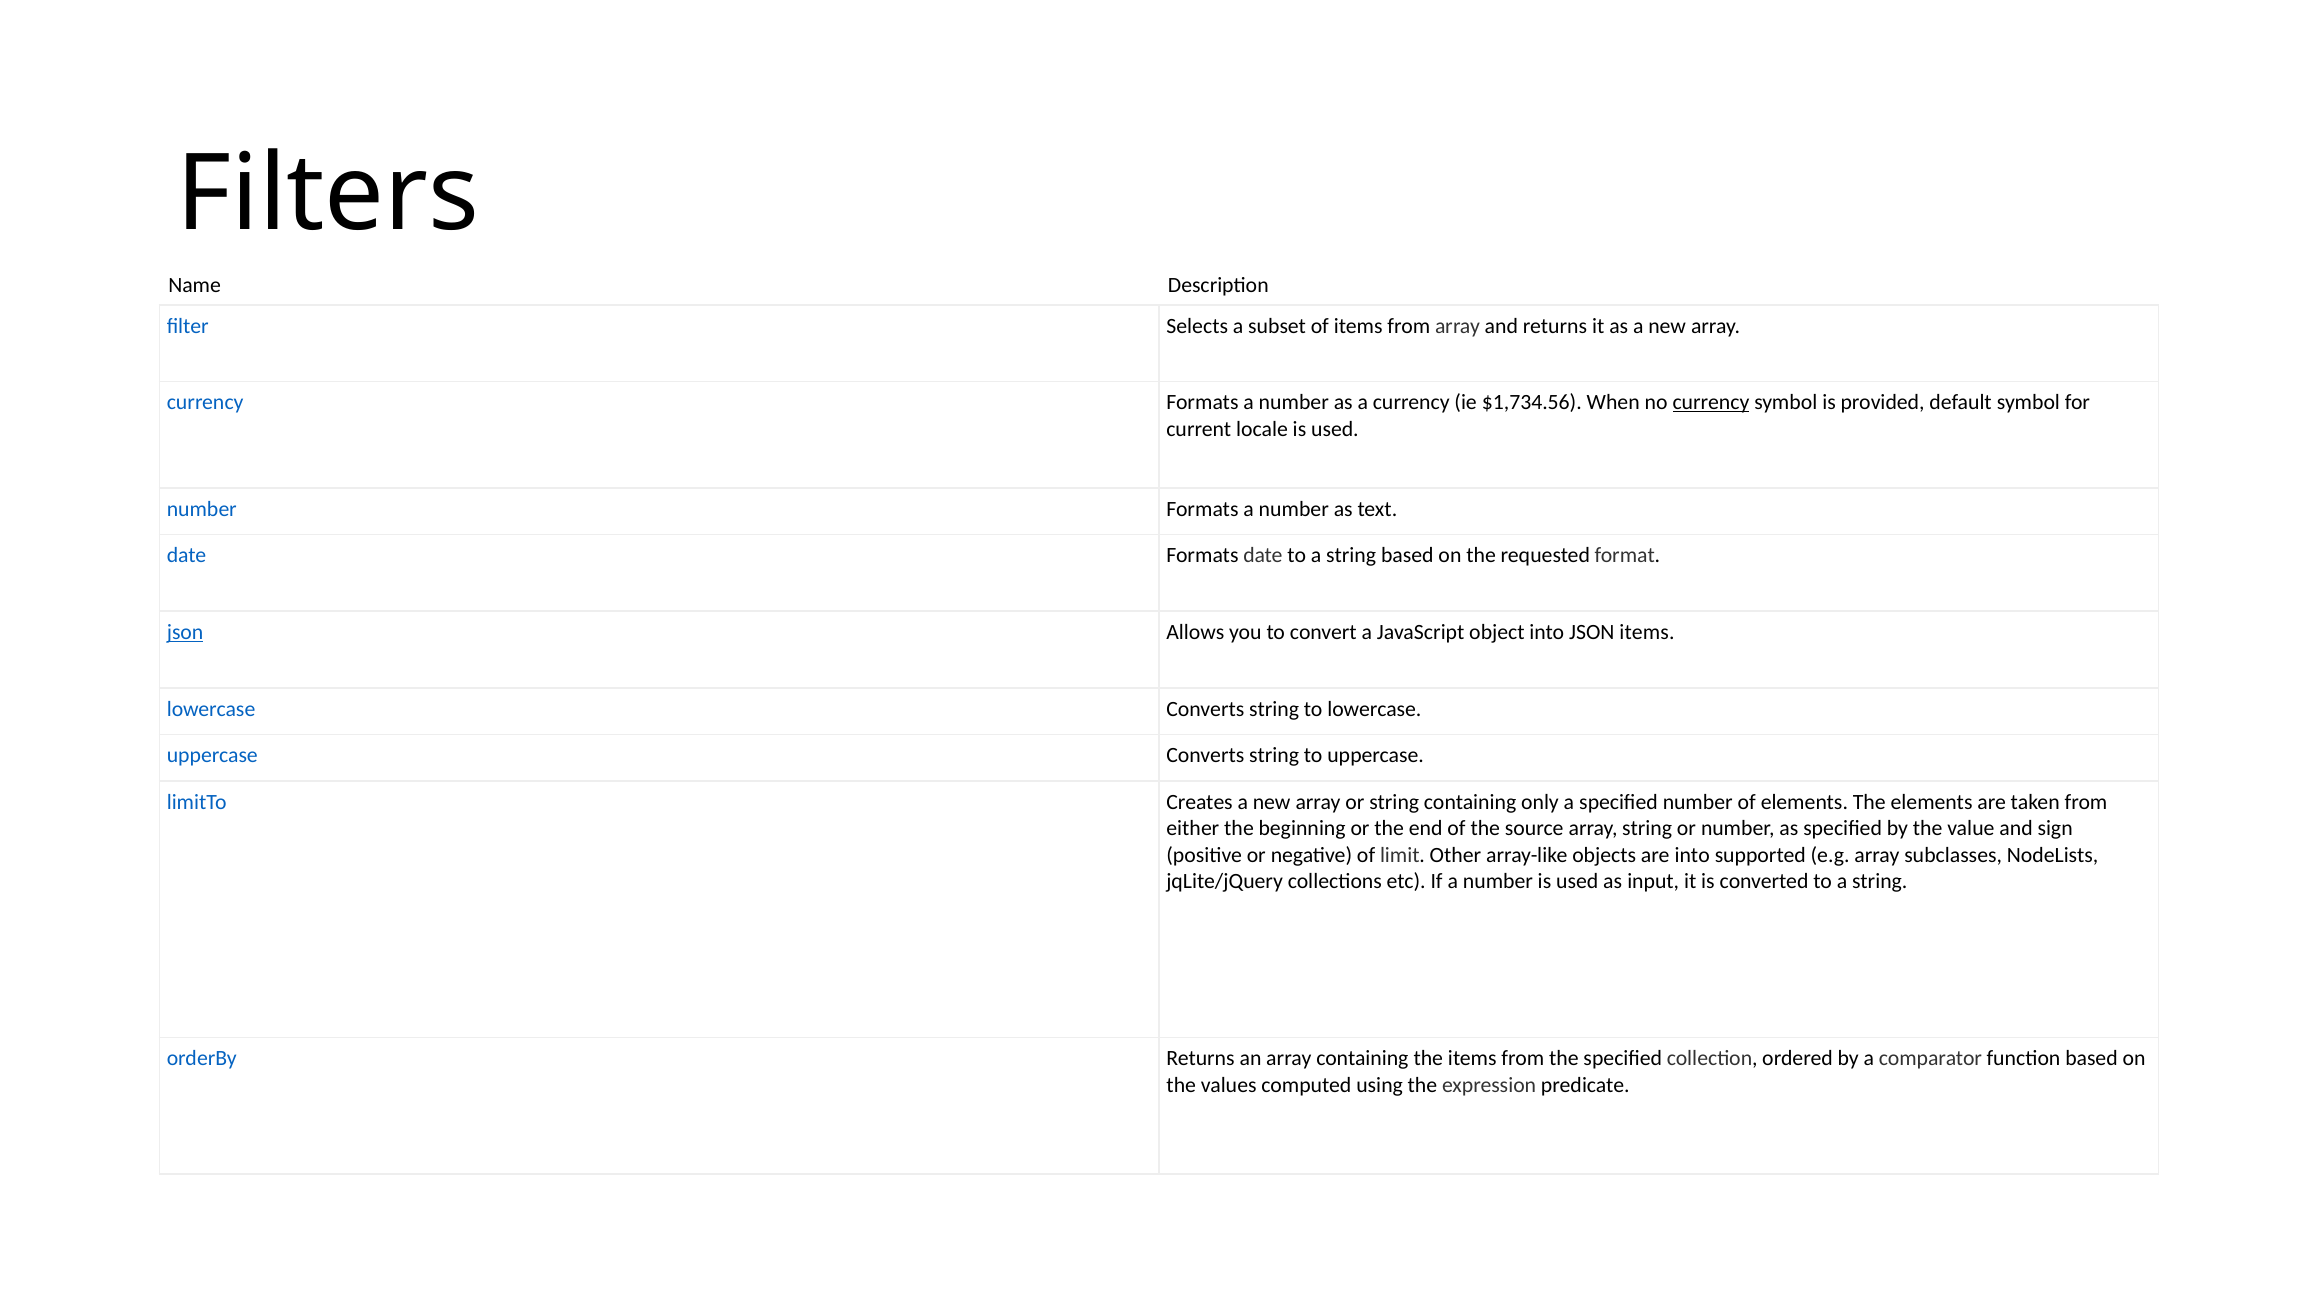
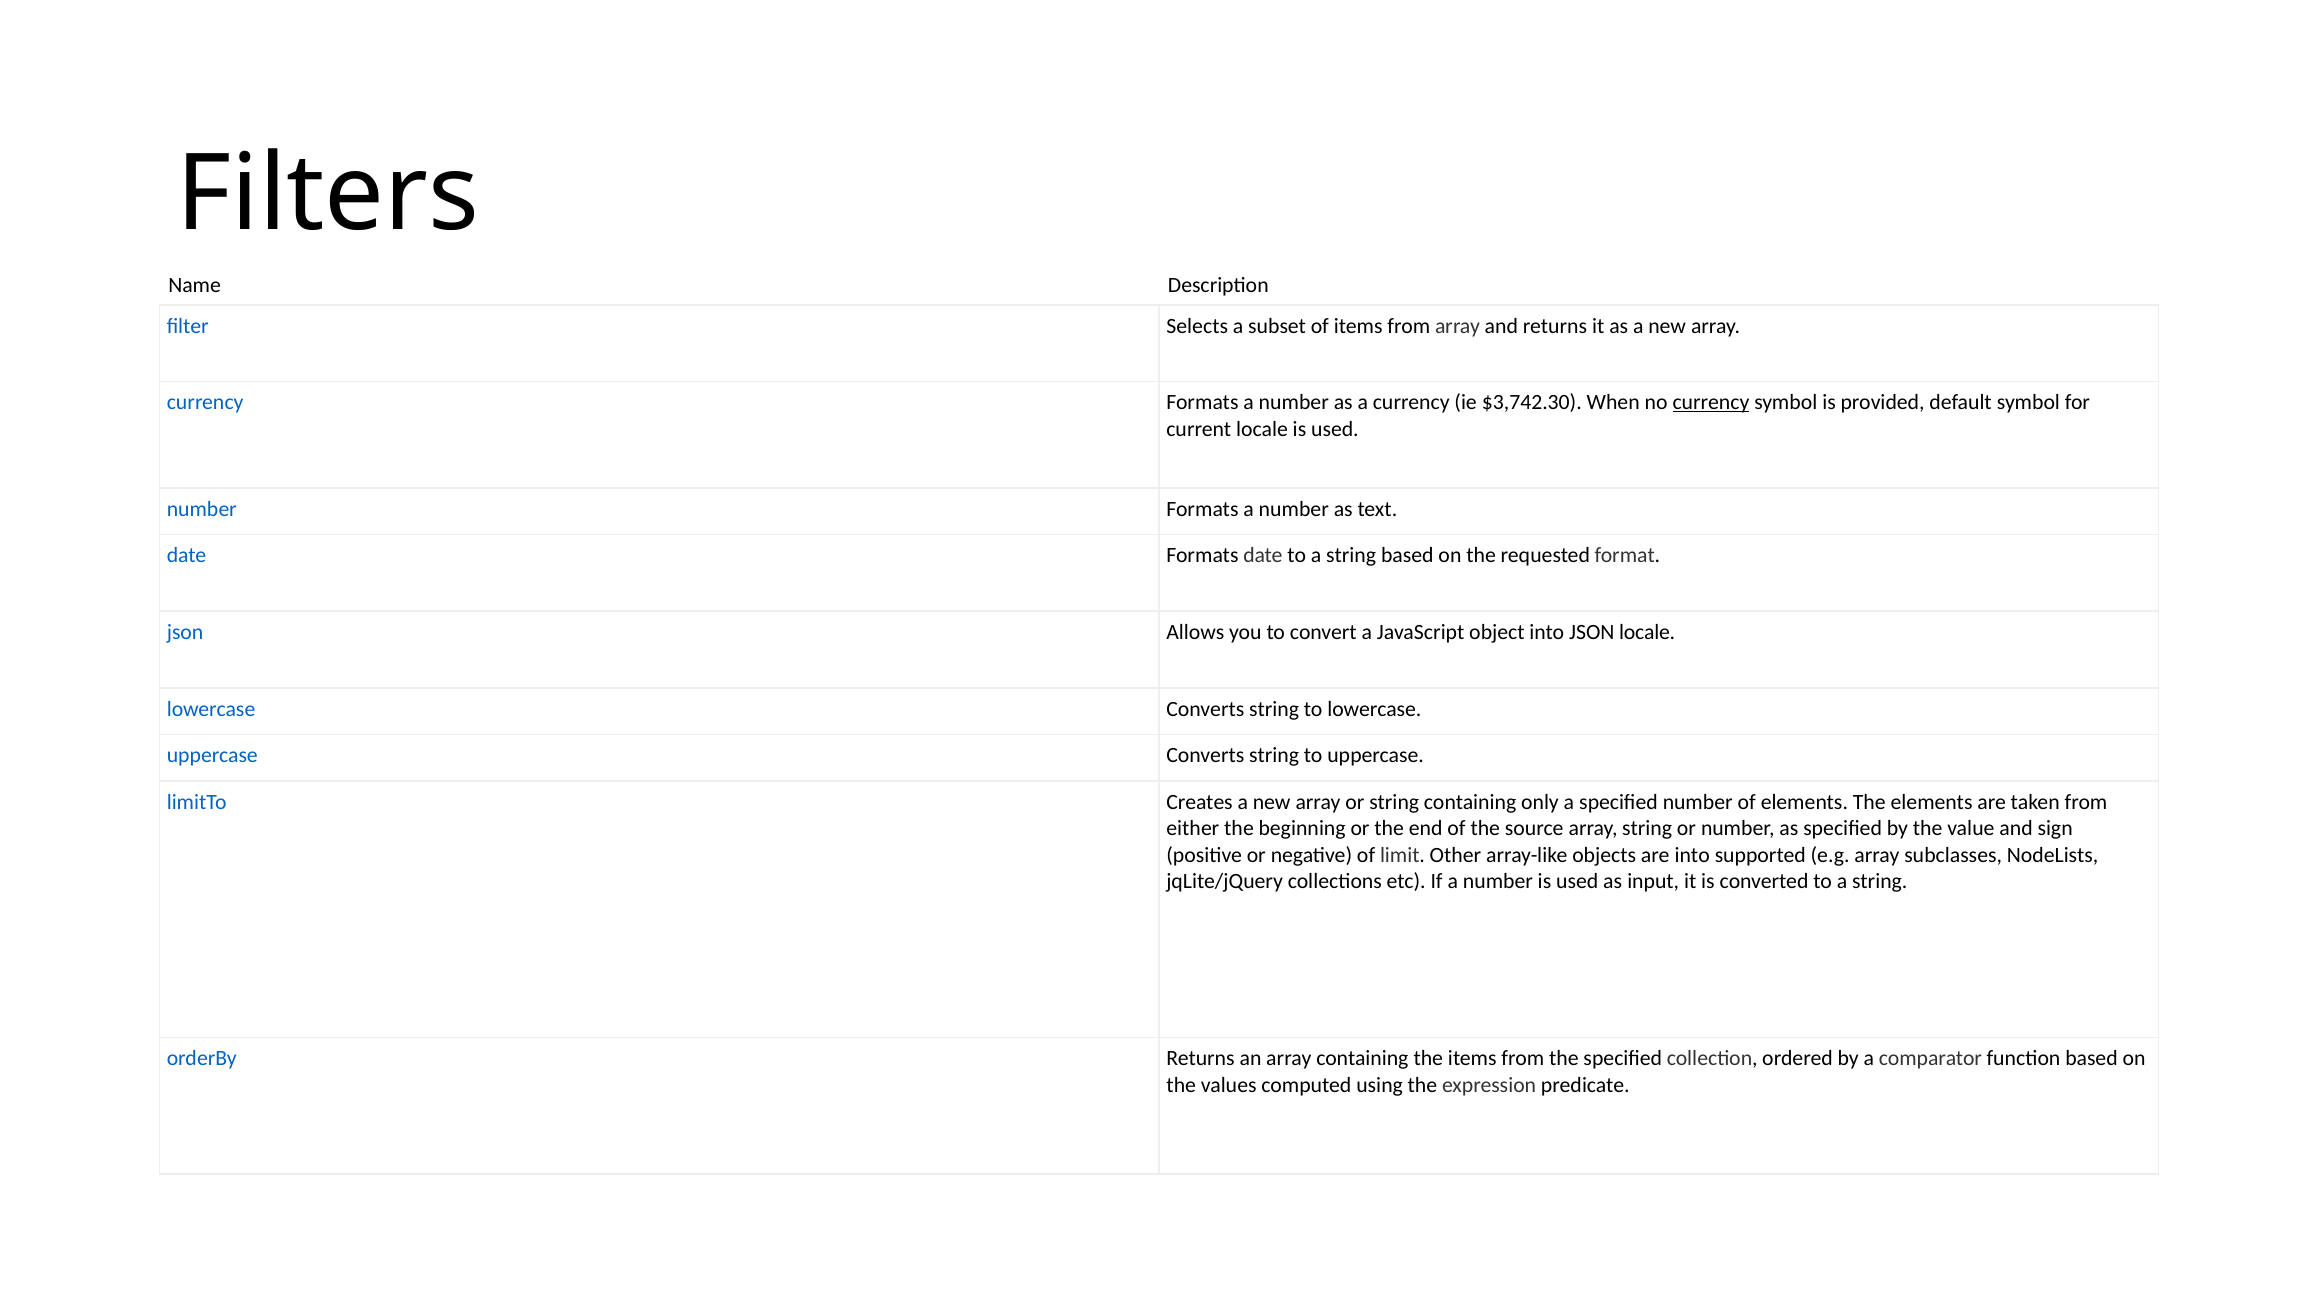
$1,734.56: $1,734.56 -> $3,742.30 (1532, 402)
json underline: present -> none (185, 632)
JSON items: items -> locale (1647, 632)
